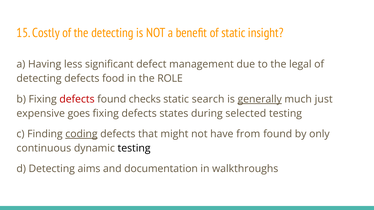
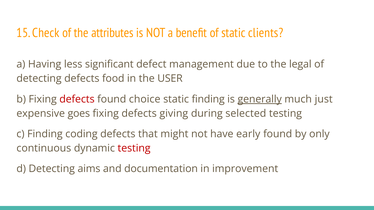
Costly: Costly -> Check (46, 33)
the detecting: detecting -> attributes (112, 33)
insight: insight -> clients (266, 33)
ROLE: ROLE -> USER (170, 79)
checks: checks -> choice (145, 99)
static search: search -> finding (208, 99)
states: states -> giving (174, 114)
coding underline: present -> none (81, 134)
from: from -> early (248, 134)
testing colour: black -> red (134, 149)
walkthroughs: walkthroughs -> improvement (245, 169)
